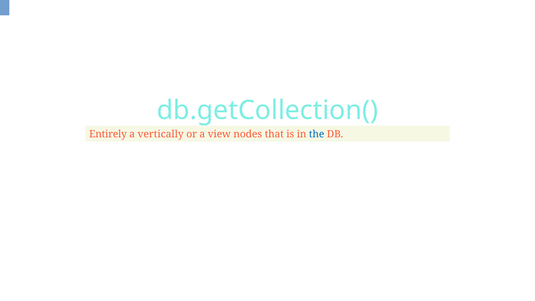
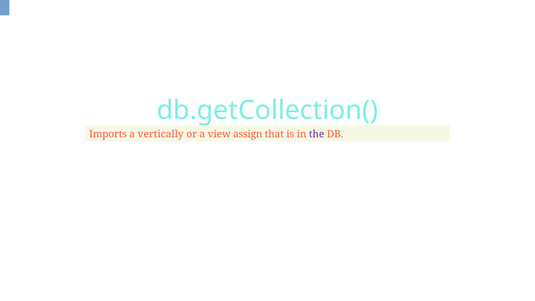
Entirely: Entirely -> Imports (108, 134)
nodes: nodes -> assign (248, 134)
the colour: blue -> purple (317, 134)
